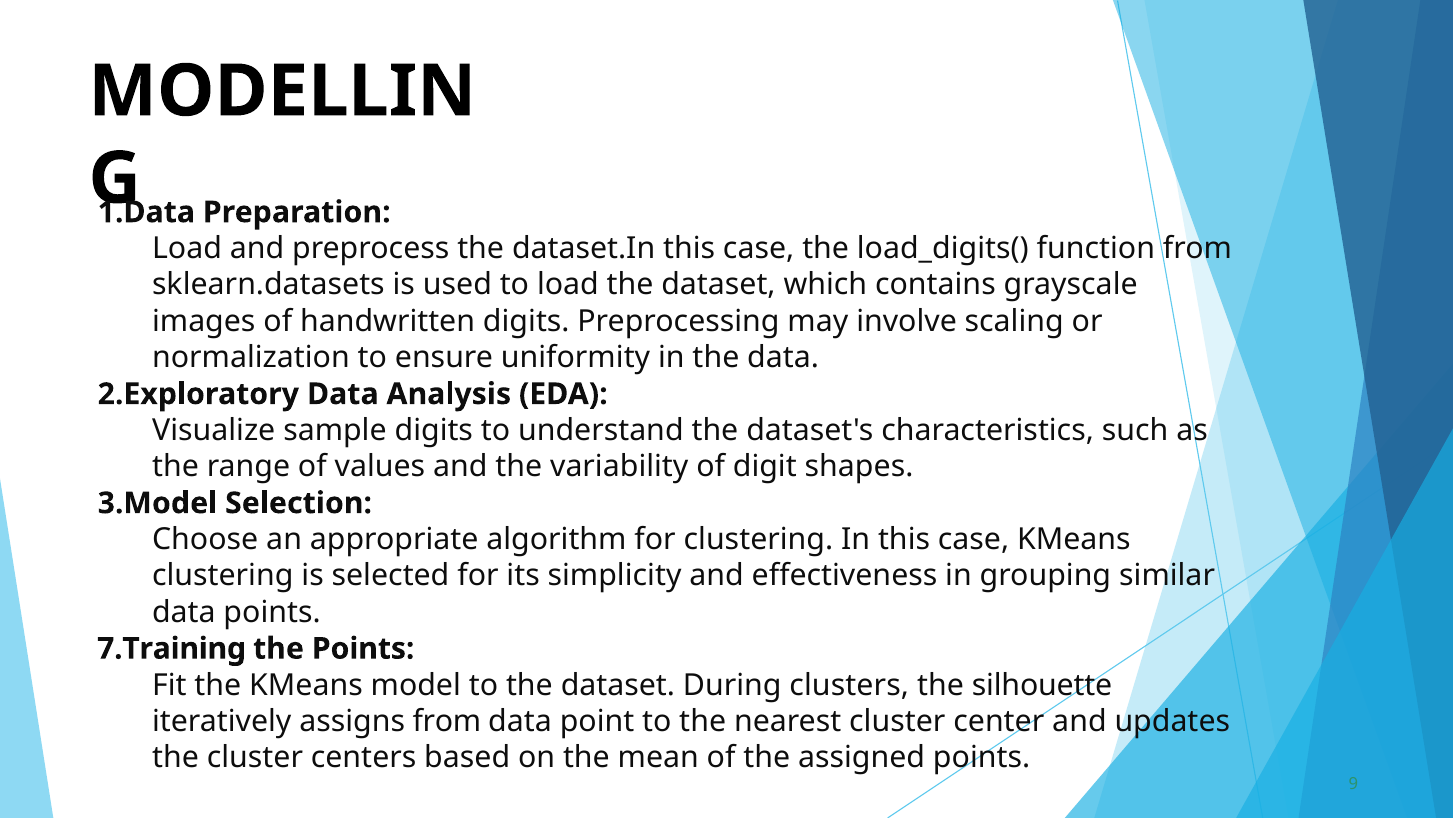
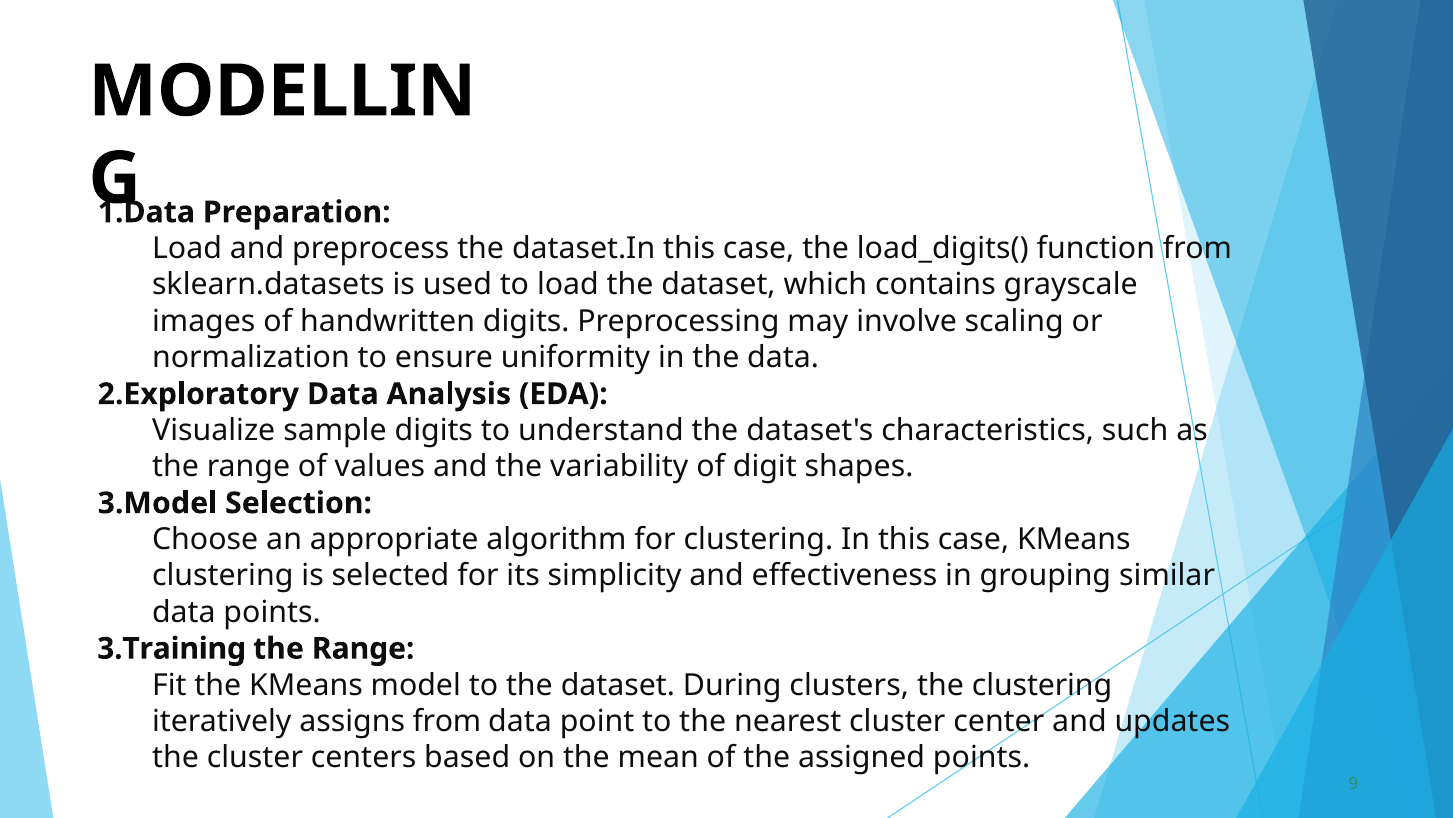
7.Training: 7.Training -> 3.Training (172, 648)
Points: Points -> Range (363, 648)
the silhouette: silhouette -> clustering (1042, 684)
